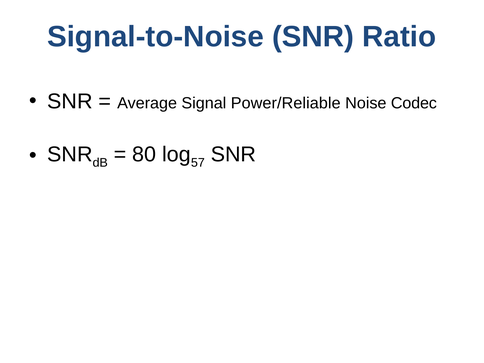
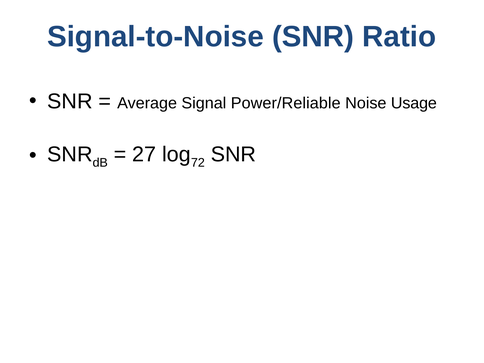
Codec: Codec -> Usage (414, 103)
80: 80 -> 27 (144, 154)
57: 57 -> 72 (198, 163)
